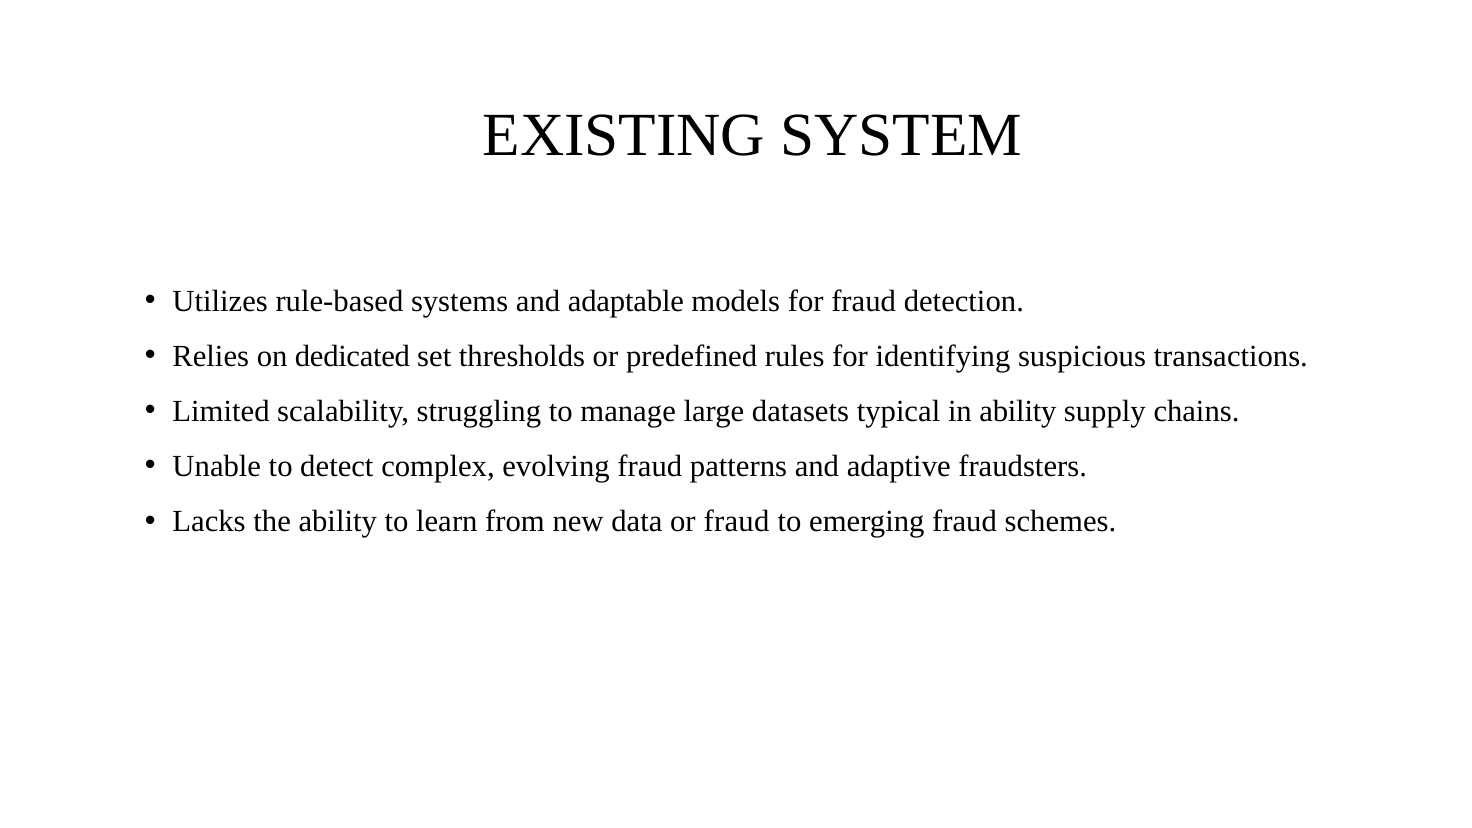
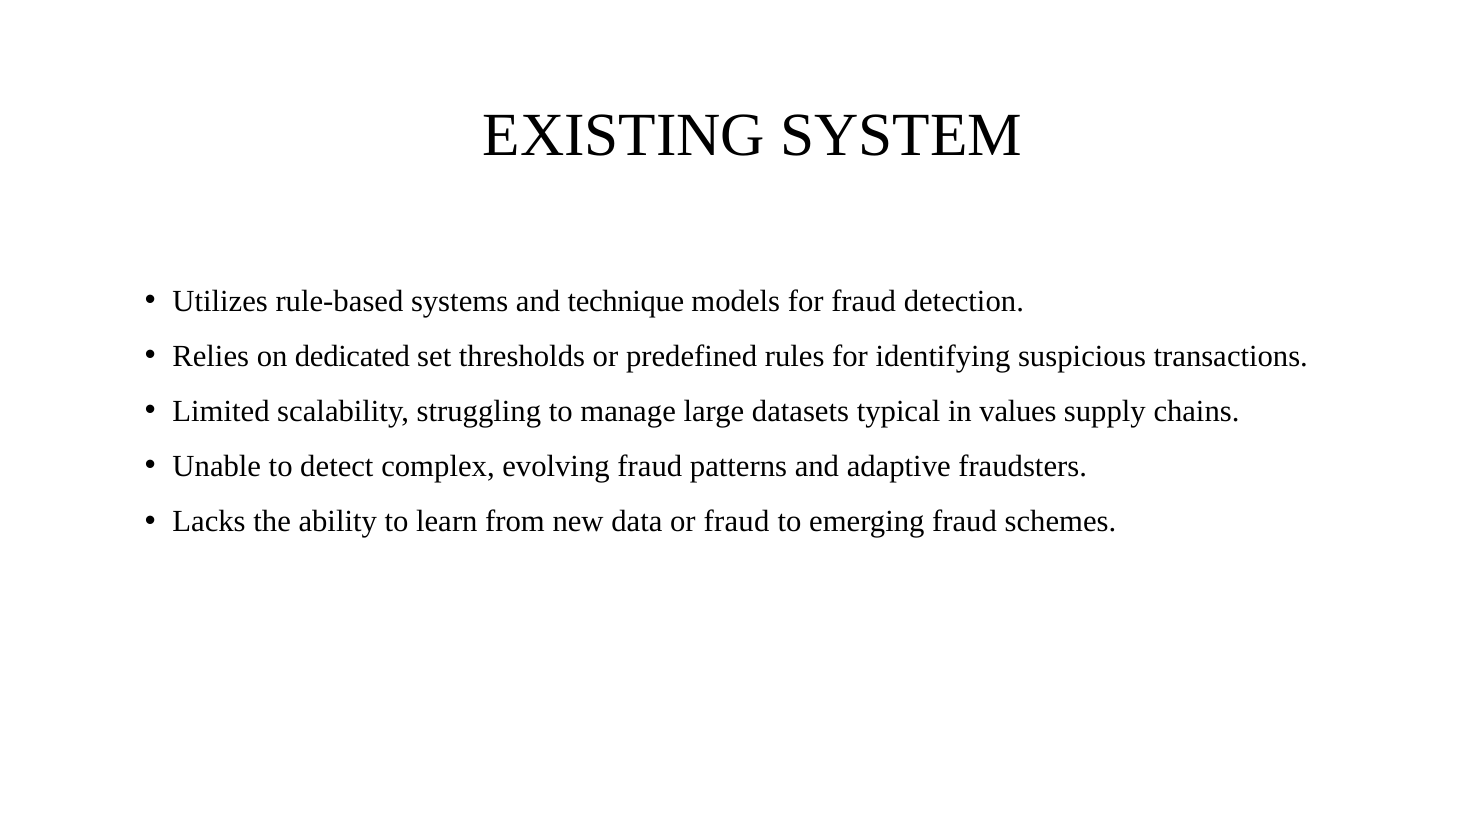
adaptable: adaptable -> technique (626, 301)
in ability: ability -> values (1018, 411)
